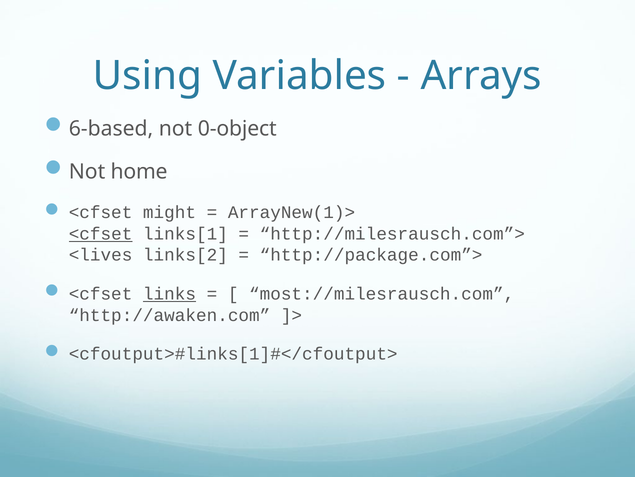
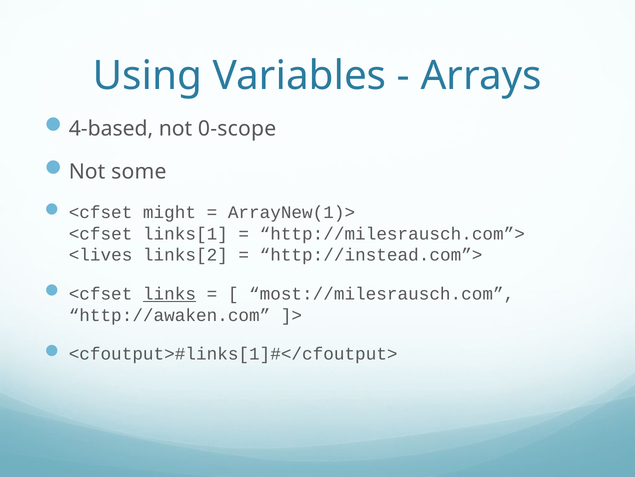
6-based: 6-based -> 4-based (111, 128)
0-object: 0-object -> 0-scope (237, 128)
home: home -> some (139, 172)
<cfset underline: present -> none (101, 233)
http://package.com”>: http://package.com”> -> http://instead.com”> (371, 255)
